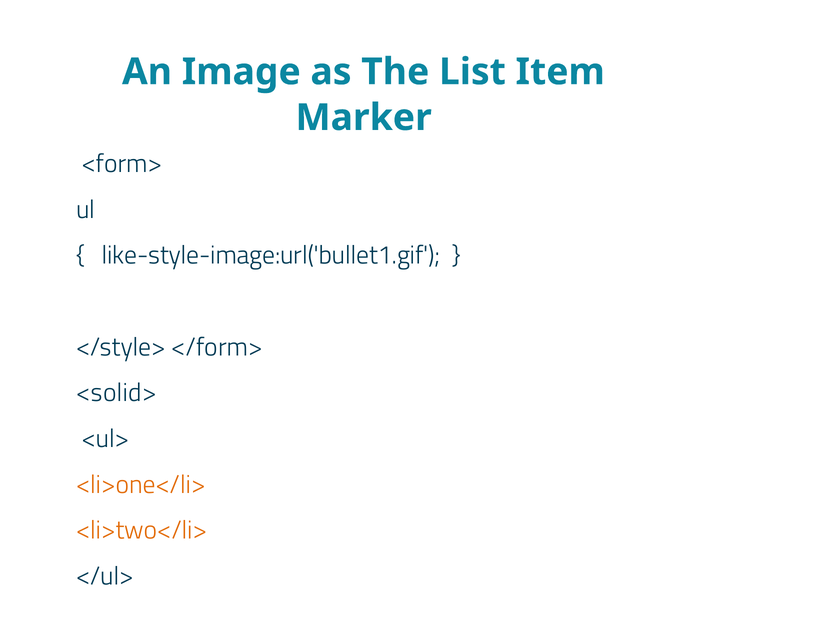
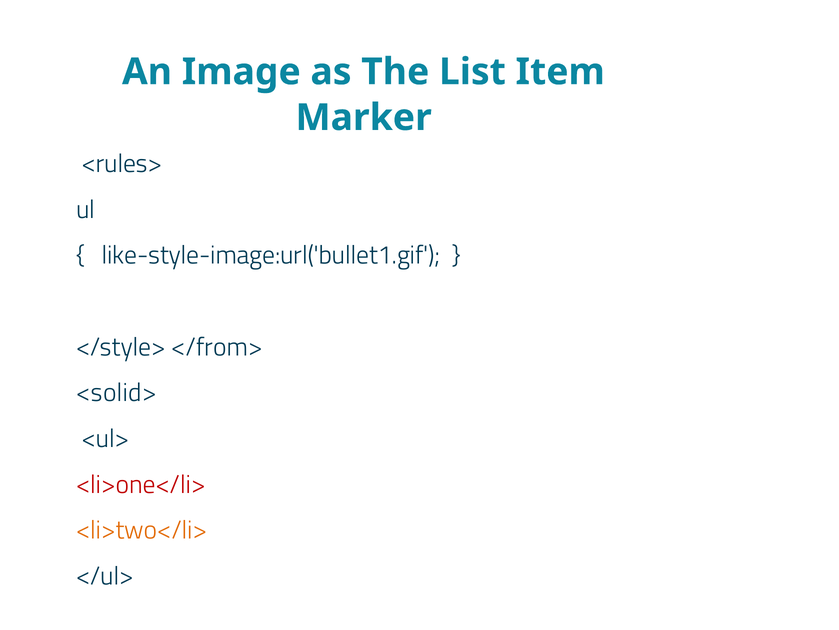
<form>: <form> -> <rules> (122, 164)
</form>: </form> -> </from> (217, 347)
<li>one</li> colour: orange -> red (141, 484)
